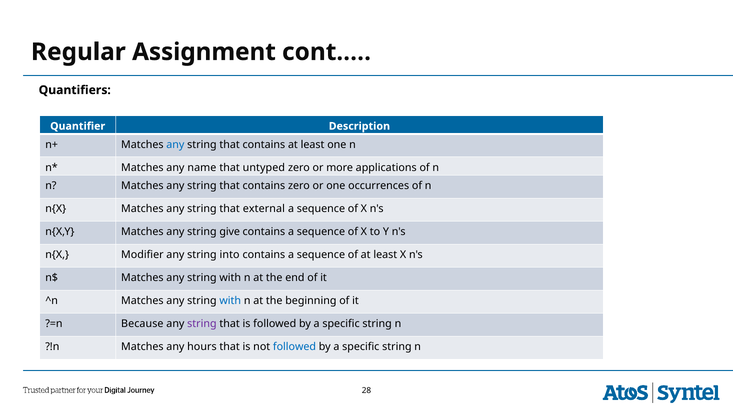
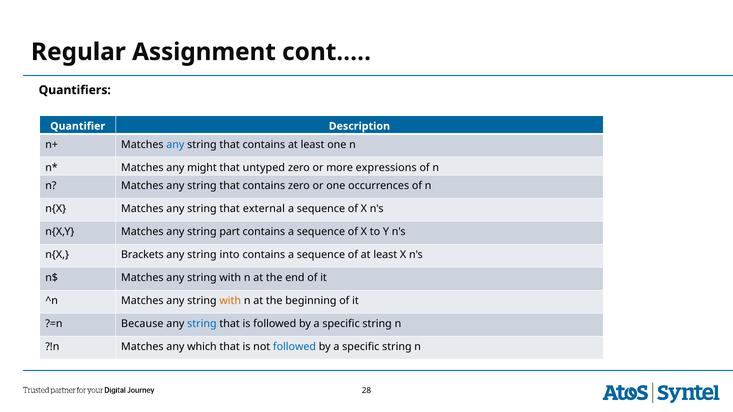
name: name -> might (202, 168)
applications: applications -> expressions (386, 168)
give: give -> part (230, 232)
Modifier: Modifier -> Brackets (142, 255)
with colour: blue -> orange (230, 301)
string colour: purple -> blue (202, 324)
hours: hours -> which (202, 347)
